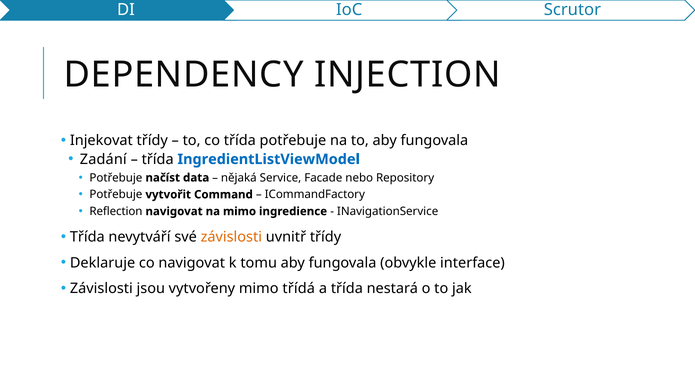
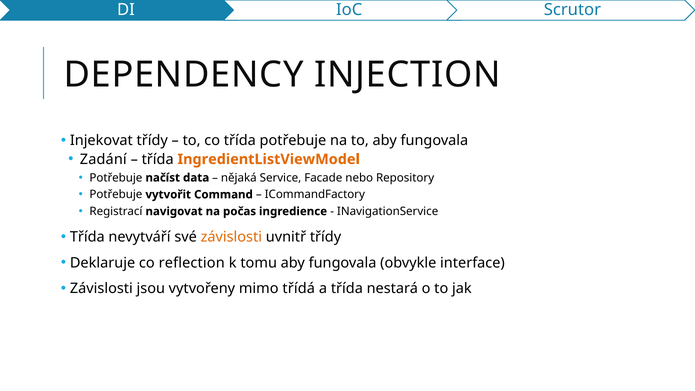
IngredientListViewModel colour: blue -> orange (269, 159)
Reflection: Reflection -> Registrací (116, 211)
na mimo: mimo -> počas (240, 211)
co navigovat: navigovat -> reflection (192, 263)
